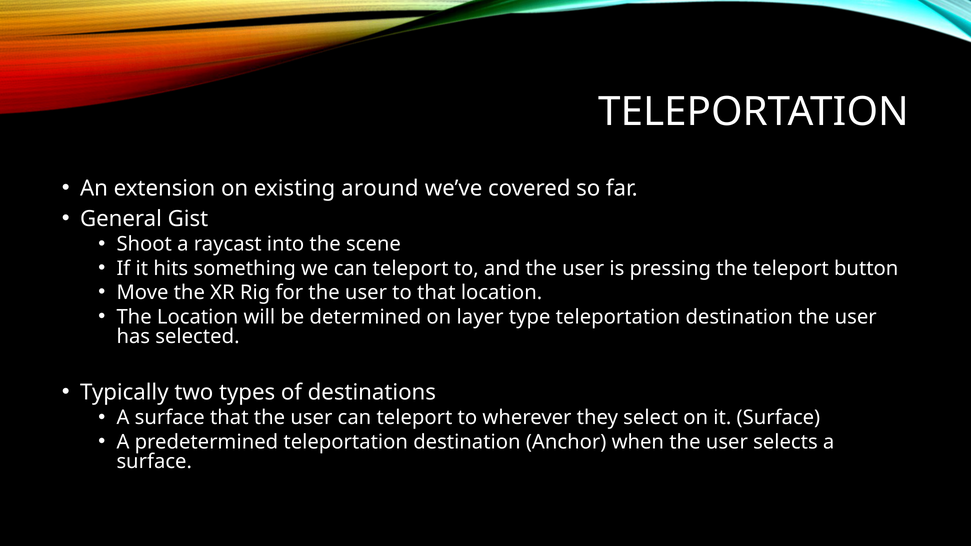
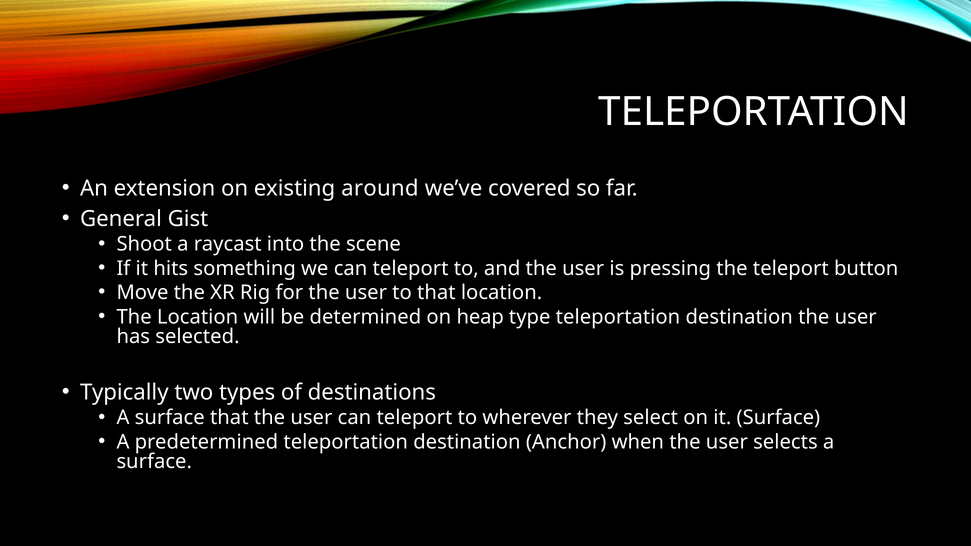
layer: layer -> heap (480, 317)
